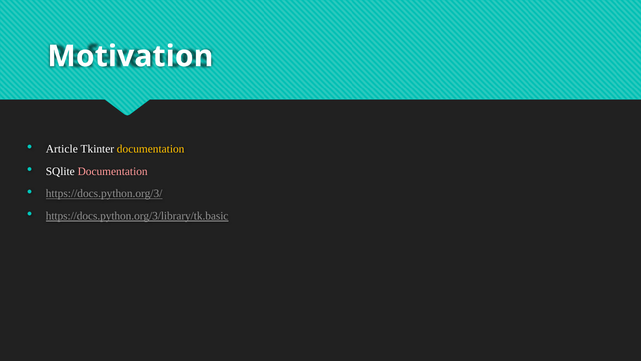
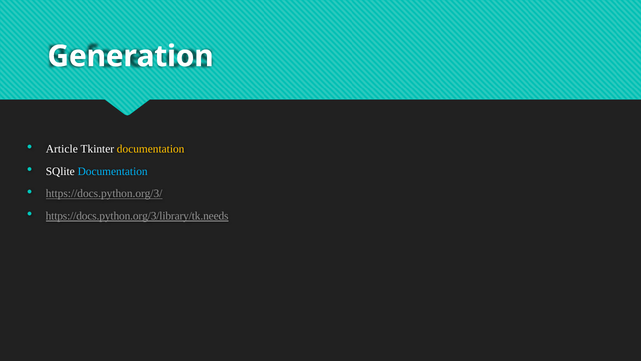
Motivation: Motivation -> Generation (131, 56)
Documentation colour: pink -> light blue (113, 171)
https://docs.python.org/3/library/tk.basic: https://docs.python.org/3/library/tk.basic -> https://docs.python.org/3/library/tk.needs (137, 216)
